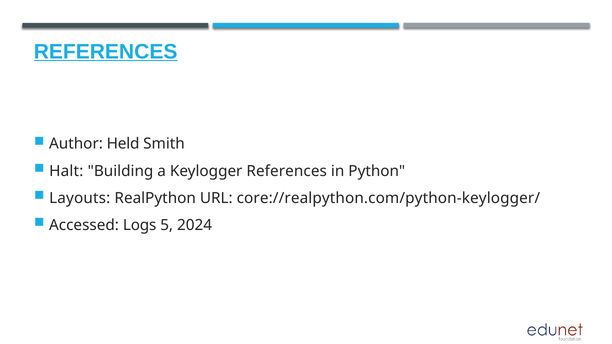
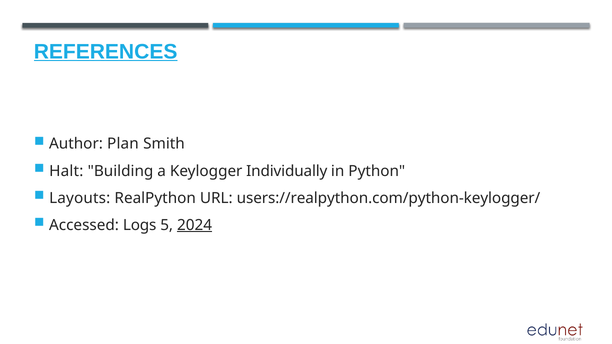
Held: Held -> Plan (123, 144)
Keylogger References: References -> Individually (287, 171)
core://realpython.com/python-keylogger/: core://realpython.com/python-keylogger/ -> users://realpython.com/python-keylogger/ (388, 198)
2024 underline: none -> present (195, 225)
